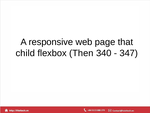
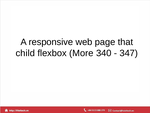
Then: Then -> More (81, 53)
